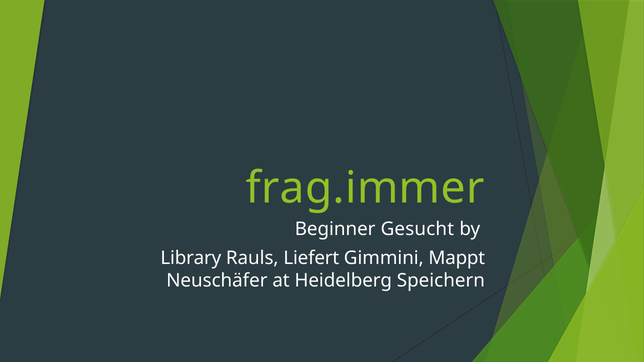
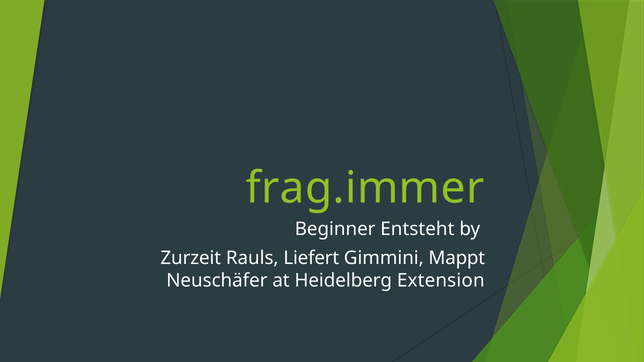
Gesucht: Gesucht -> Entsteht (417, 229)
Library: Library -> Zurzeit (191, 258)
Speichern: Speichern -> Extension (441, 281)
